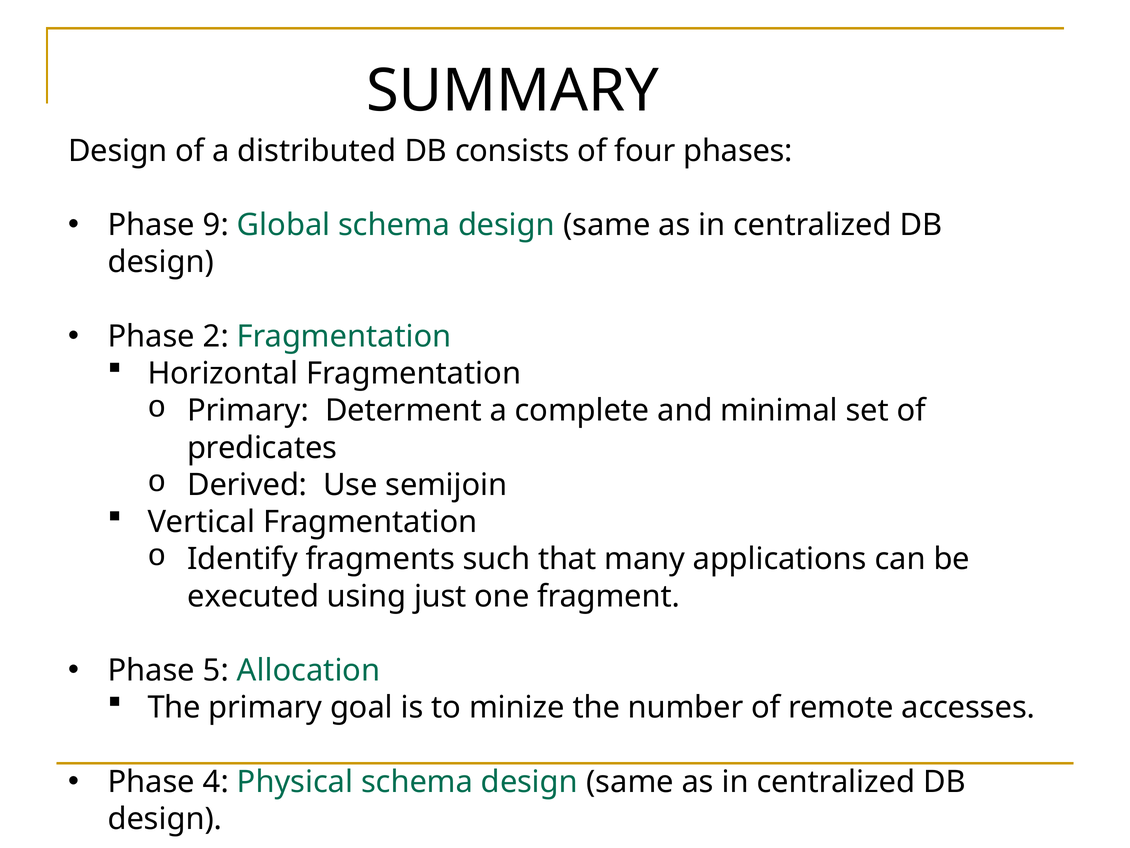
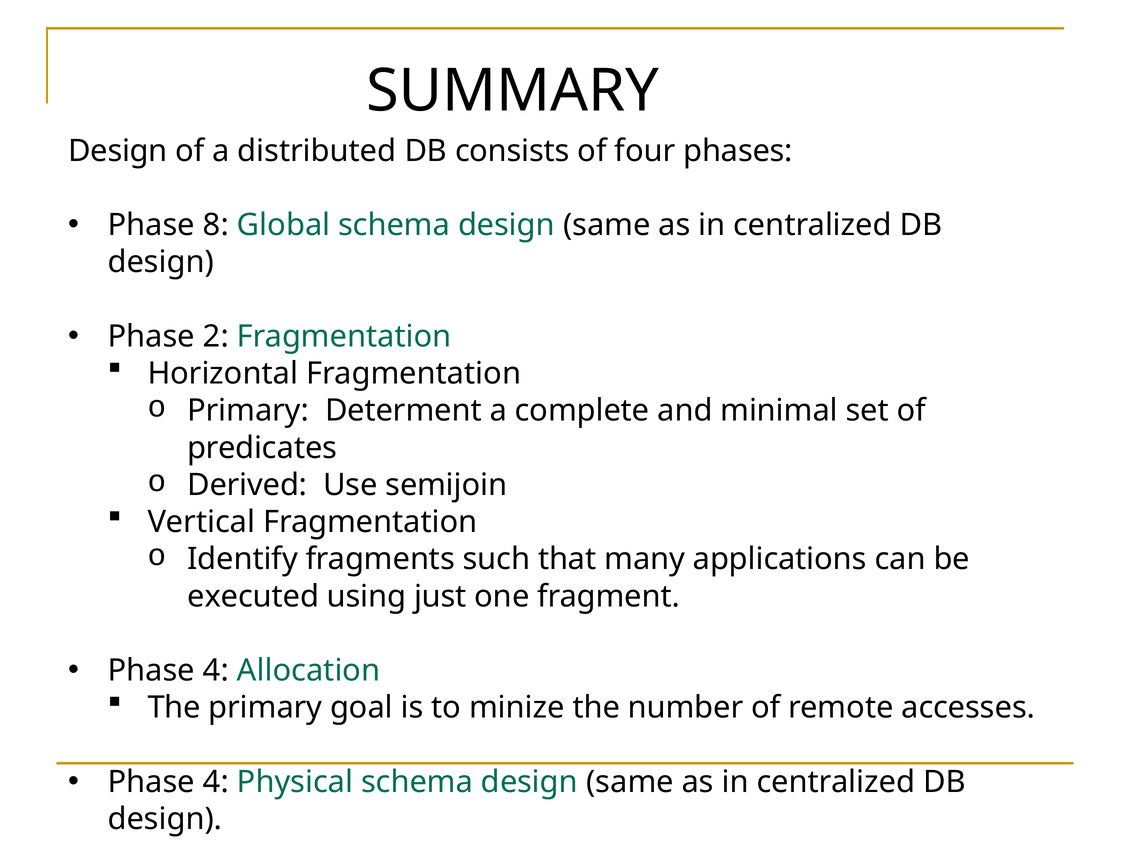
9: 9 -> 8 (216, 225)
5: 5 -> 4 (216, 670)
